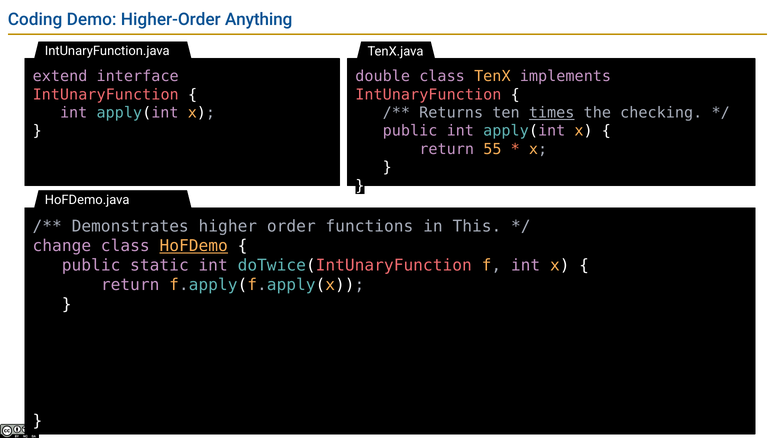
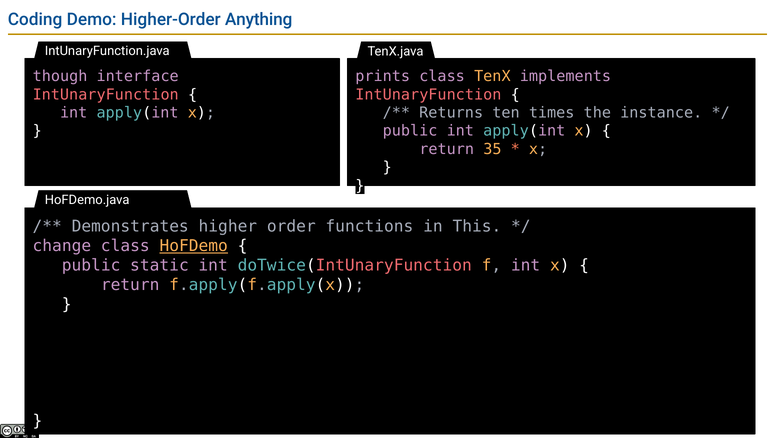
extend: extend -> though (60, 76)
double: double -> prints (383, 76)
times underline: present -> none (552, 113)
checking: checking -> instance (661, 113)
55: 55 -> 35 (492, 149)
